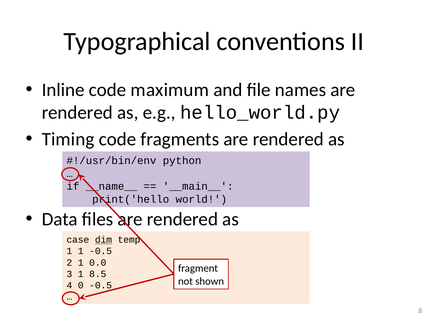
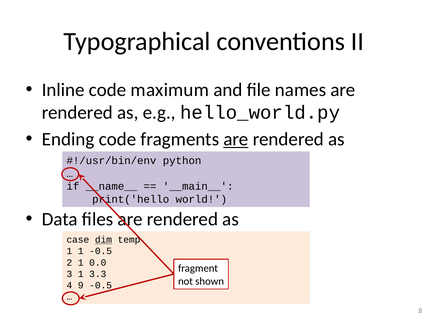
Timing: Timing -> Ending (68, 139)
are underline: none -> present (236, 139)
8.5: 8.5 -> 3.3 (98, 274)
0: 0 -> 9 (81, 285)
